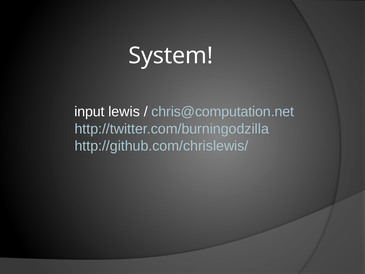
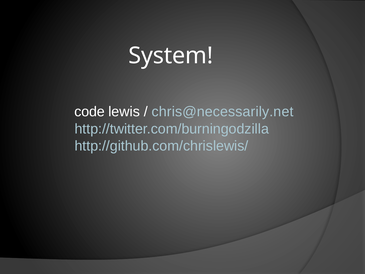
input: input -> code (90, 112)
chris@computation.net: chris@computation.net -> chris@necessarily.net (223, 112)
